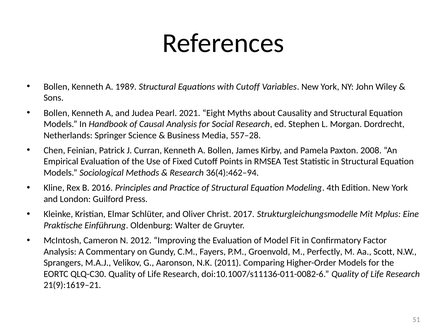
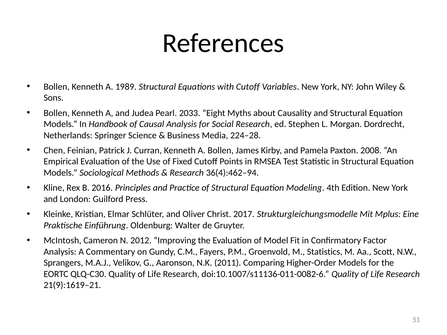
2021: 2021 -> 2033 (190, 113)
557–28: 557–28 -> 224–28 (246, 135)
Perfectly: Perfectly -> Statistics (325, 252)
